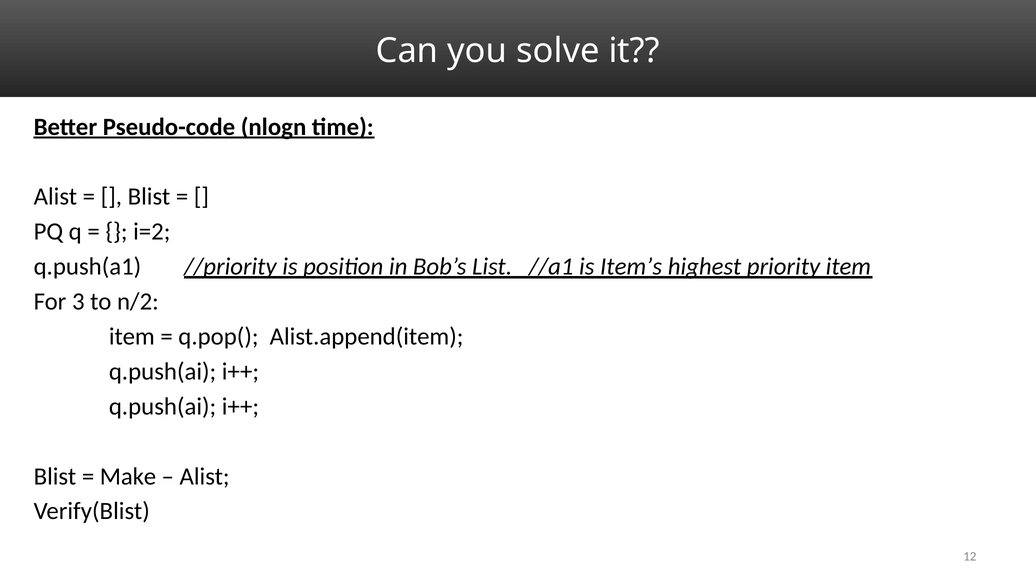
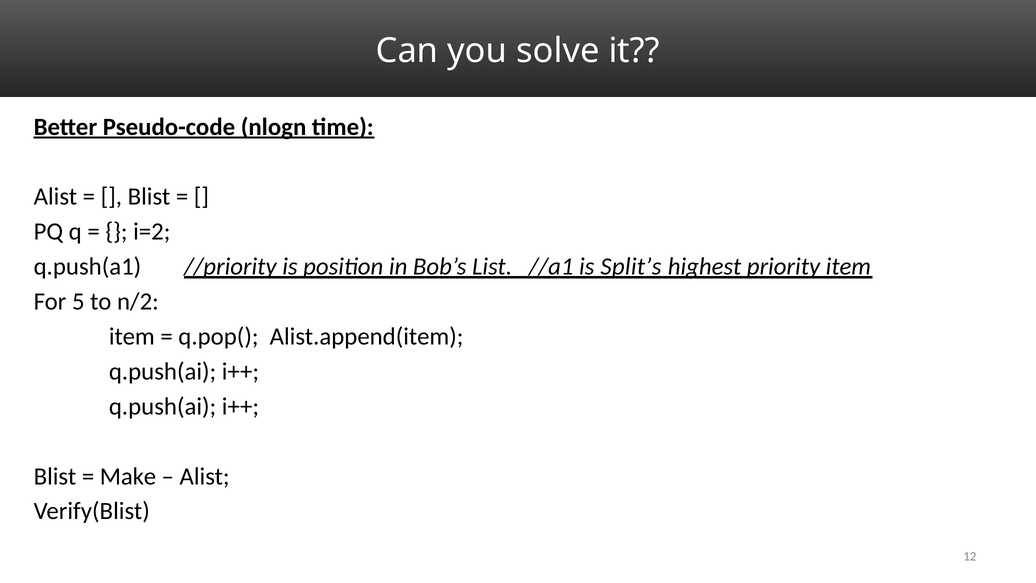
Item’s: Item’s -> Split’s (631, 267)
3: 3 -> 5 (78, 301)
